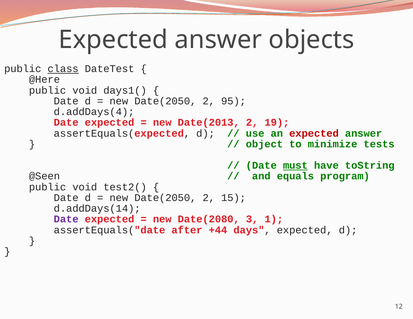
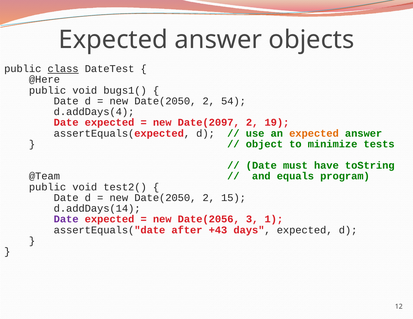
days1(: days1( -> bugs1( (125, 90)
95: 95 -> 54 (234, 101)
Date(2013: Date(2013 -> Date(2097 (209, 123)
expected colour: red -> orange (314, 133)
must underline: present -> none (295, 166)
@Seen: @Seen -> @Team (44, 176)
Date(2080: Date(2080 -> Date(2056 (209, 219)
+44: +44 -> +43 (218, 230)
